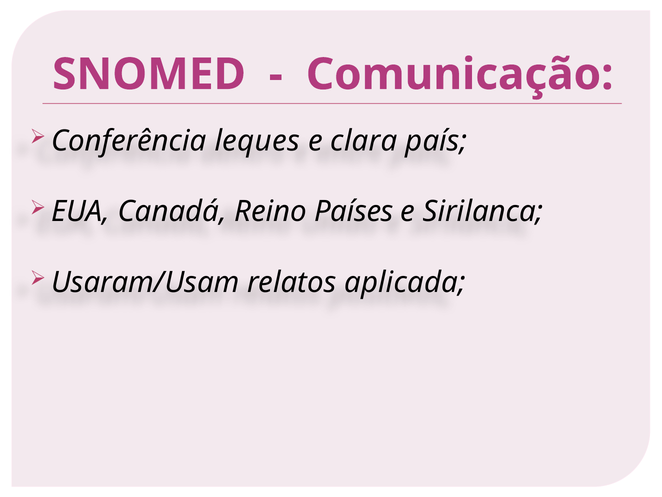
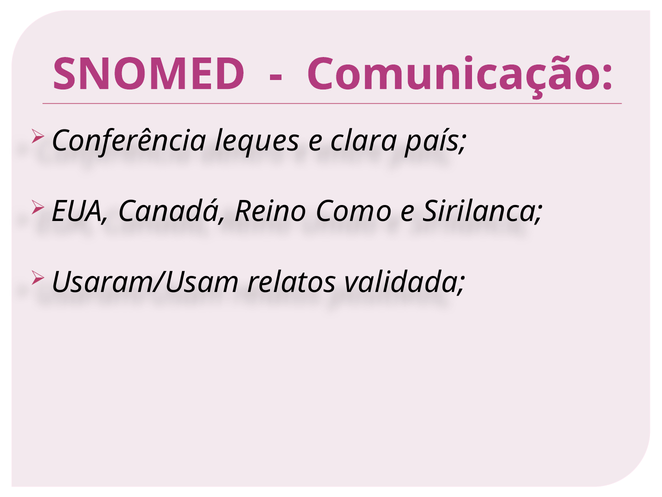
Países: Países -> Como (354, 212)
aplicada: aplicada -> validada (405, 282)
